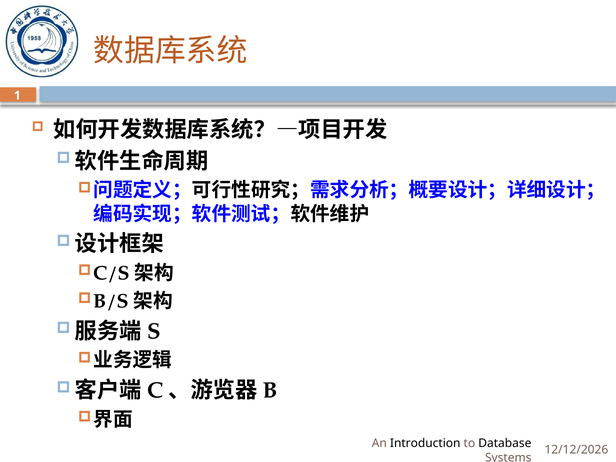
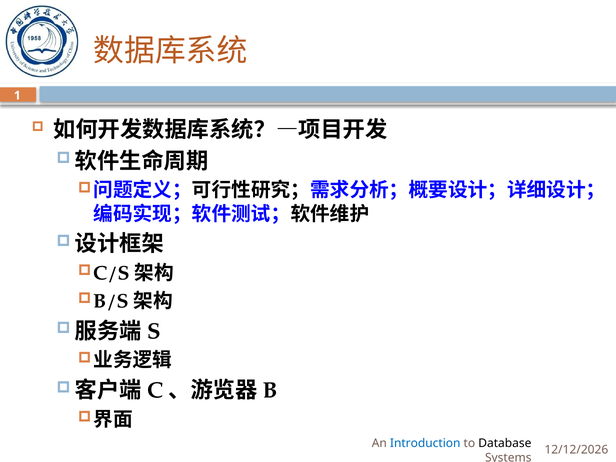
Introduction colour: black -> blue (425, 443)
